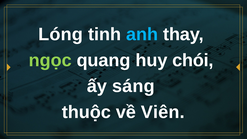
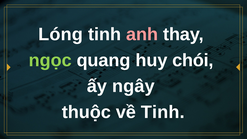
anh colour: light blue -> pink (142, 34)
sáng: sáng -> ngây (133, 86)
về Viên: Viên -> Tinh (163, 112)
